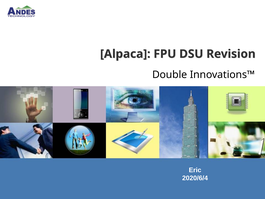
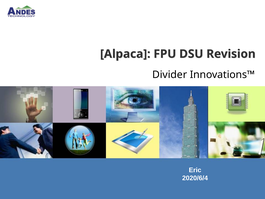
Double: Double -> Divider (170, 75)
